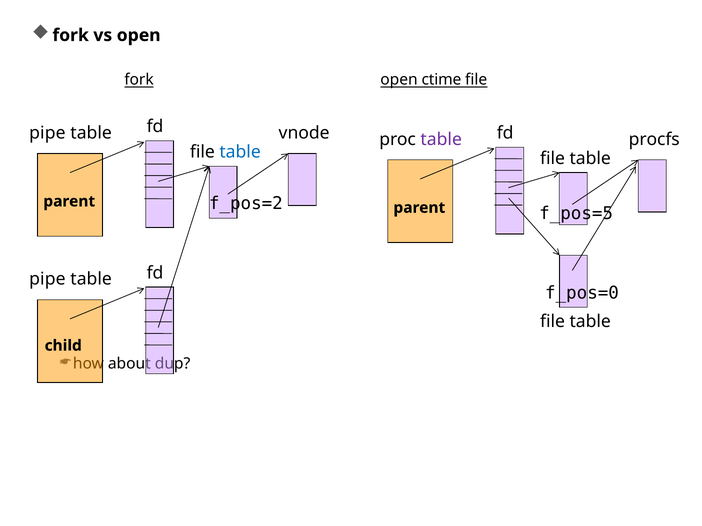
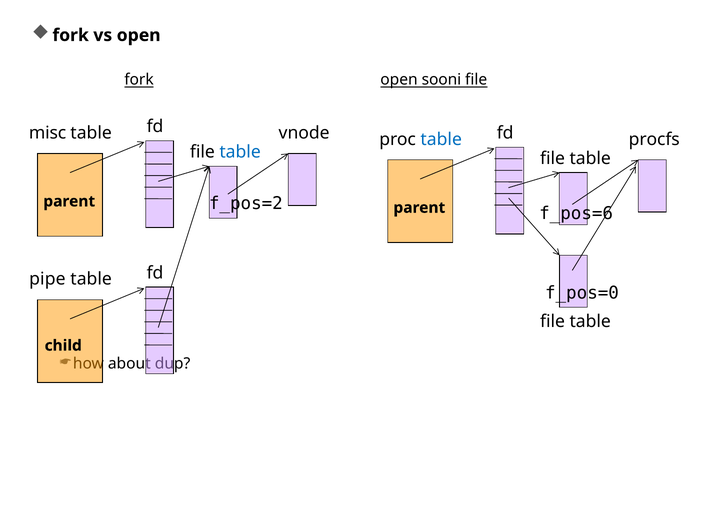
ctime: ctime -> sooni (441, 80)
pipe: pipe -> misc (48, 133)
table colour: purple -> blue (441, 139)
f_pos=5: f_pos=5 -> f_pos=6 (576, 214)
